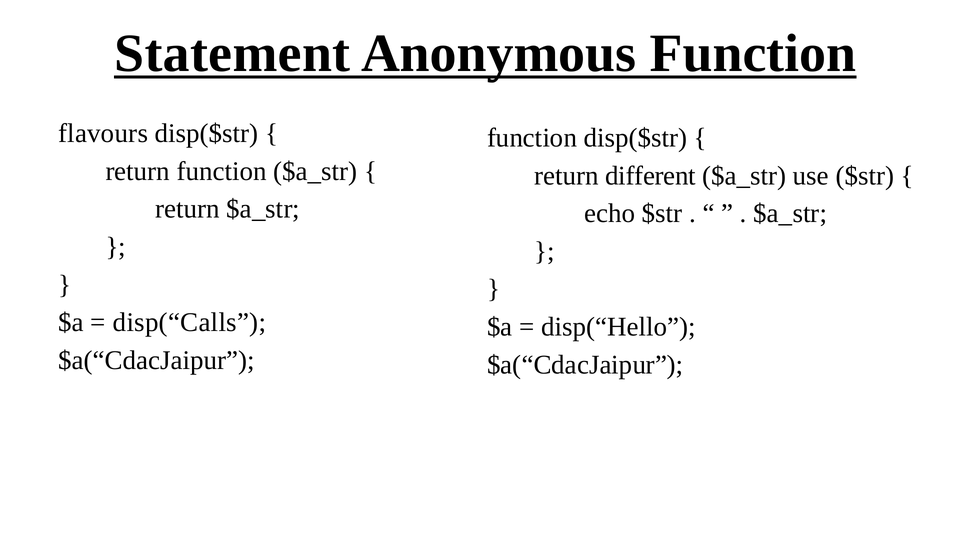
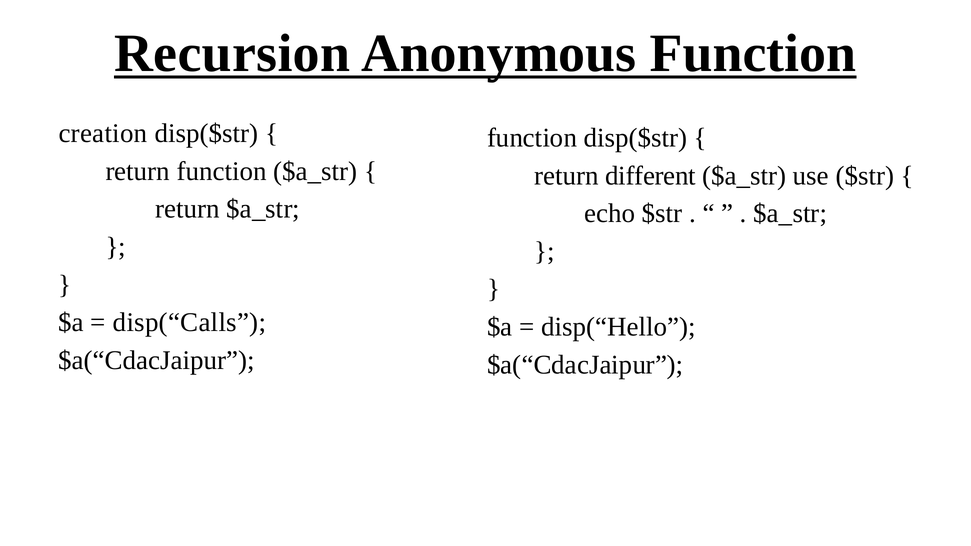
Statement: Statement -> Recursion (232, 53)
flavours: flavours -> creation (103, 133)
